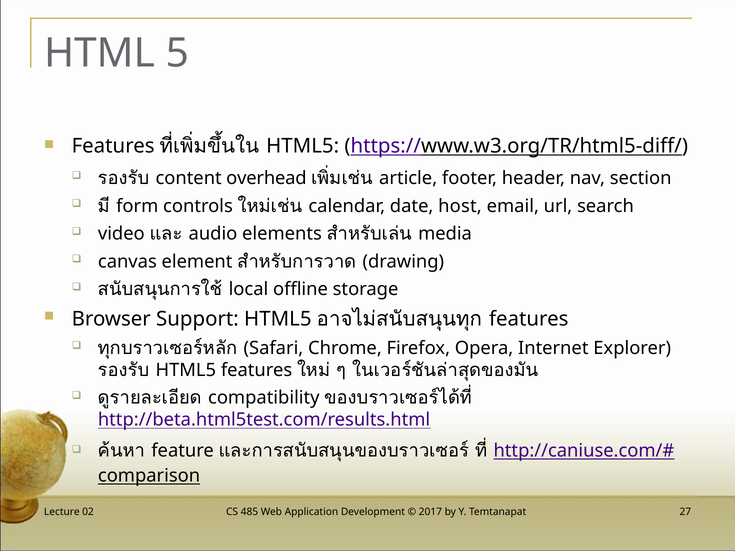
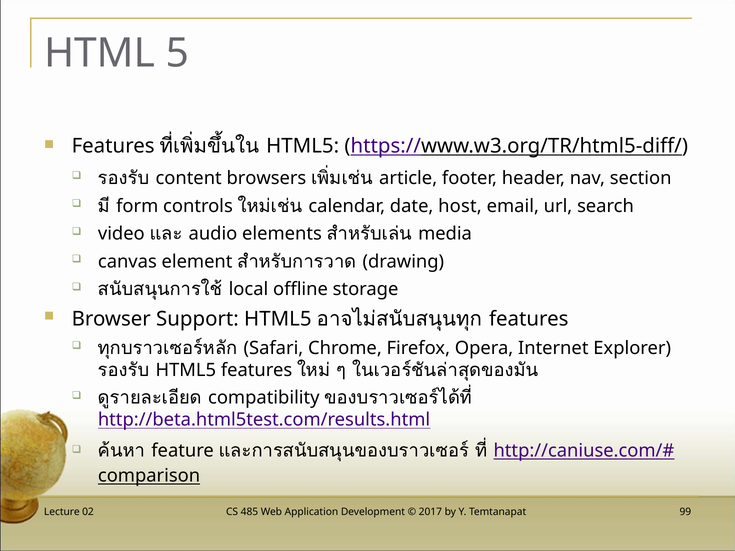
overhead: overhead -> browsers (266, 178)
27: 27 -> 99 (685, 512)
